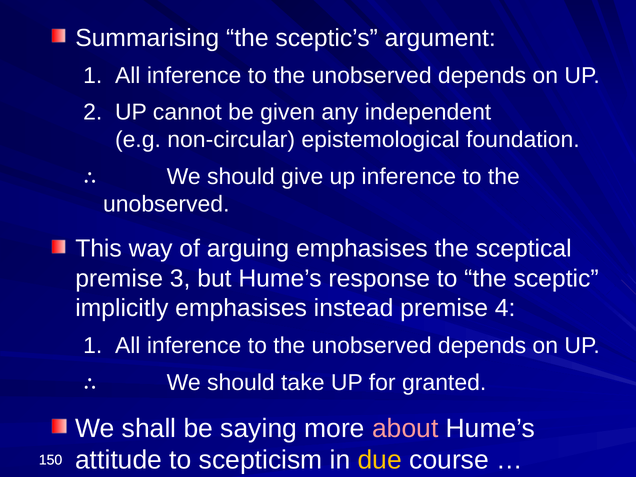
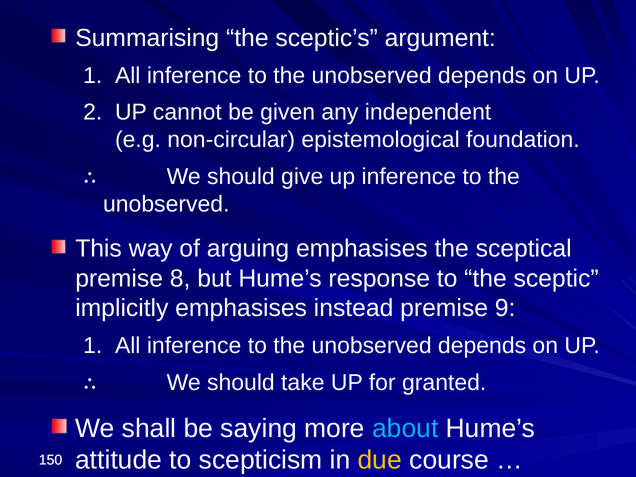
3: 3 -> 8 (180, 278)
4: 4 -> 9 (505, 308)
about colour: pink -> light blue (405, 428)
